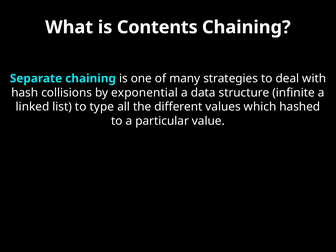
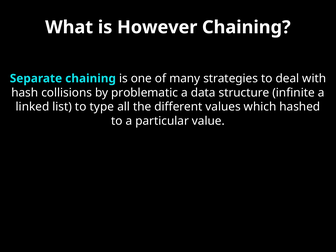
Contents: Contents -> However (157, 27)
exponential: exponential -> problematic (145, 93)
